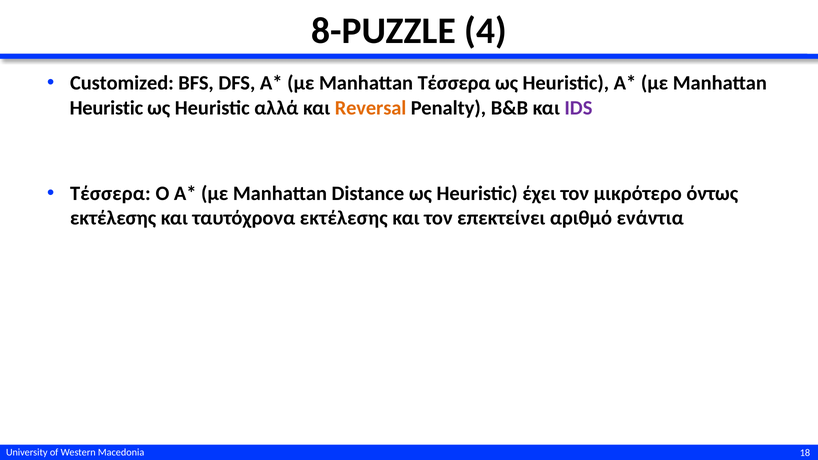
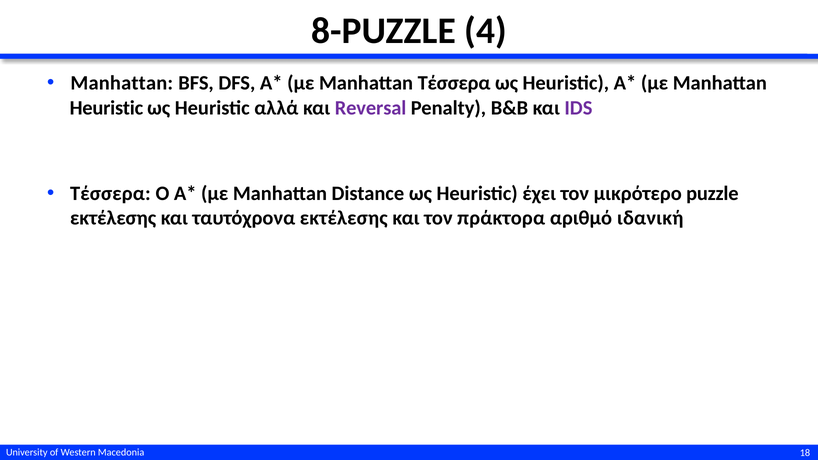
Customized: Customized -> Manhattan (122, 83)
Reversal colour: orange -> purple (371, 108)
όντως: όντως -> puzzle (712, 194)
επεκτείνει: επεκτείνει -> πράκτορα (501, 218)
ενάντια: ενάντια -> ιδανική (650, 218)
